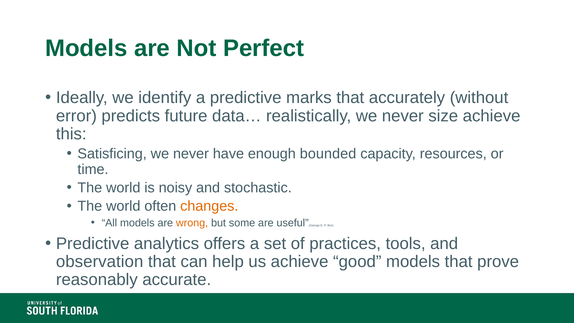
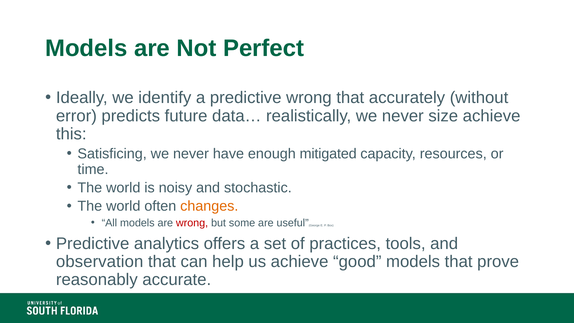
predictive marks: marks -> wrong (309, 98)
bounded: bounded -> mitigated (328, 154)
wrong colour: orange -> red (192, 223)
